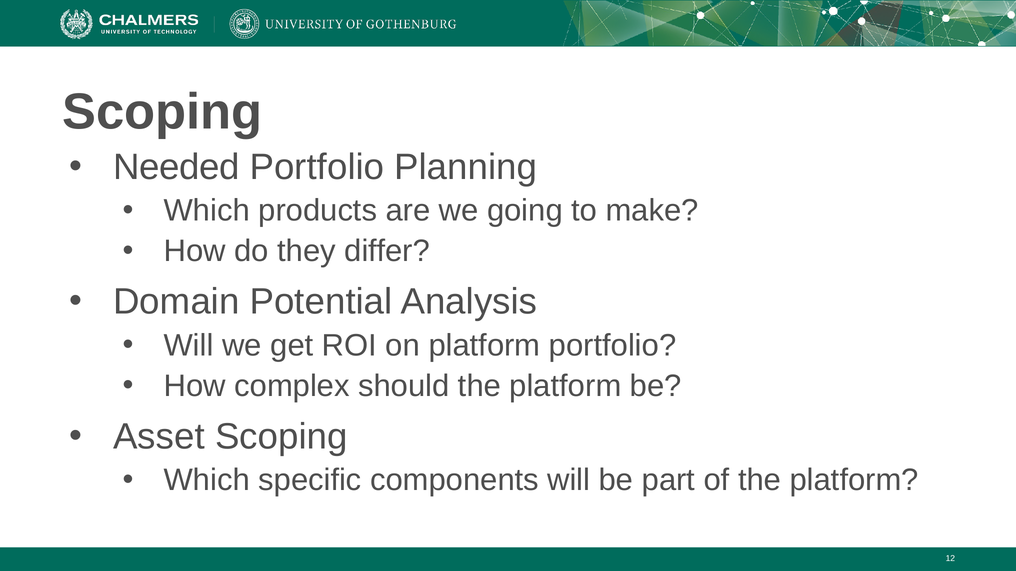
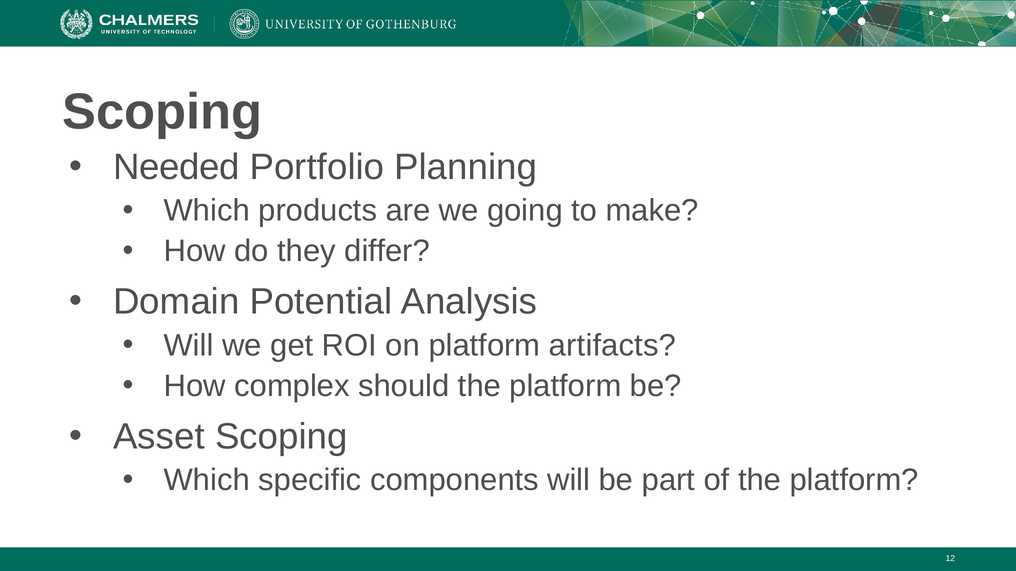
platform portfolio: portfolio -> artifacts (613, 346)
